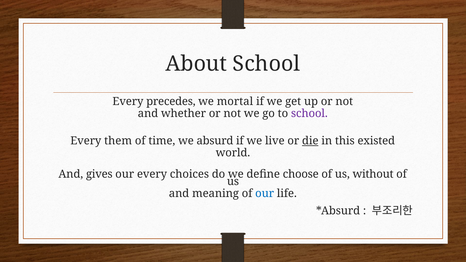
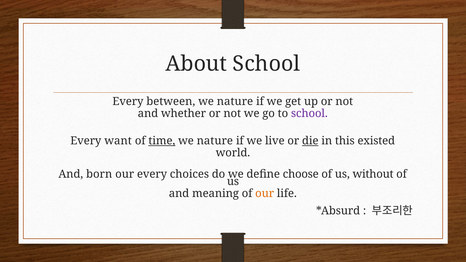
precedes: precedes -> between (171, 102)
mortal: mortal -> nature (235, 102)
them: them -> want (118, 141)
time underline: none -> present (162, 141)
absurd: absurd -> nature (215, 141)
gives: gives -> born (99, 174)
our colour: blue -> orange (265, 194)
